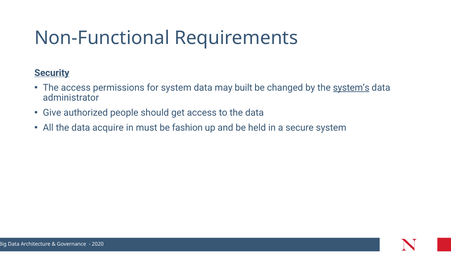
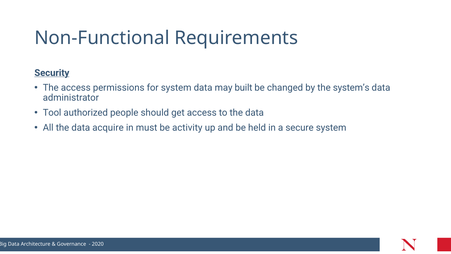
system’s underline: present -> none (351, 88)
Give: Give -> Tool (52, 113)
fashion: fashion -> activity (187, 127)
